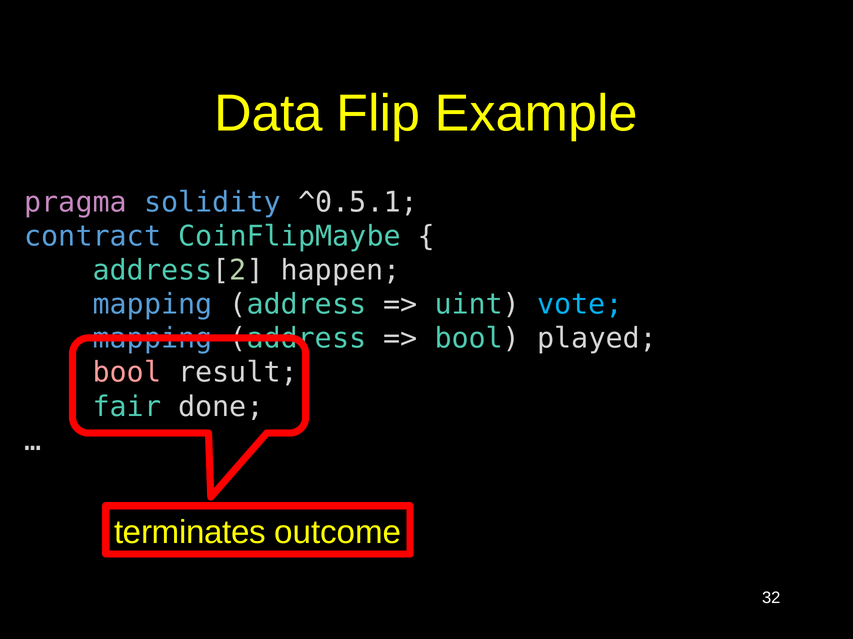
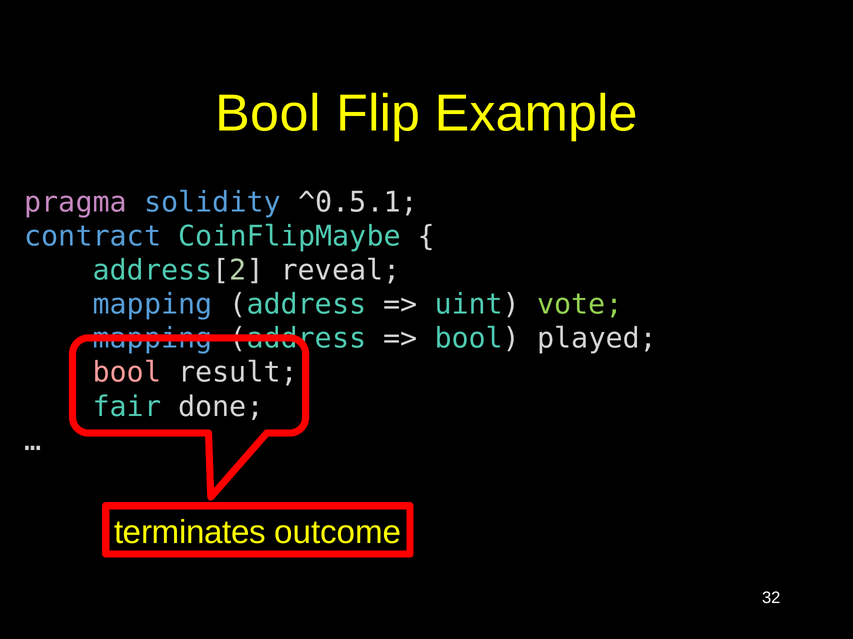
Data: Data -> Bool (268, 114)
happen: happen -> reveal (341, 271)
vote colour: light blue -> light green (580, 305)
